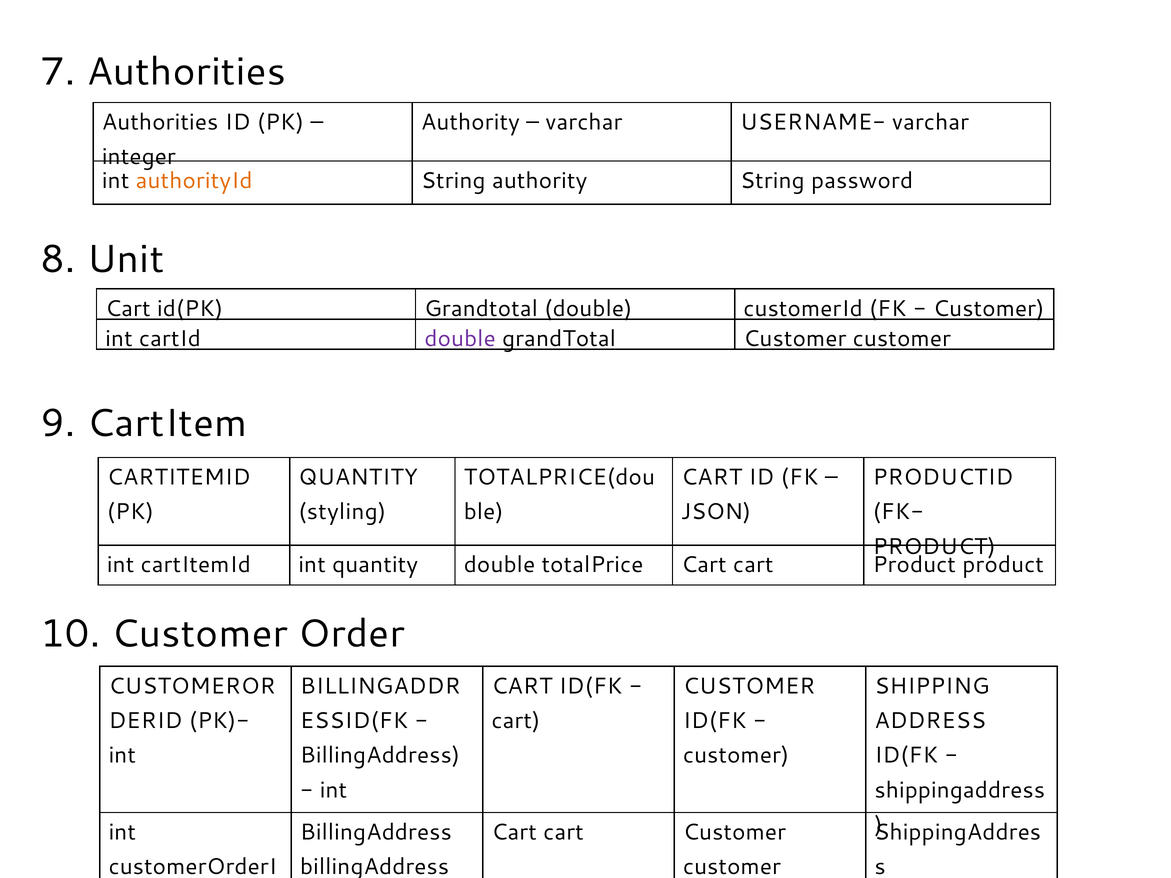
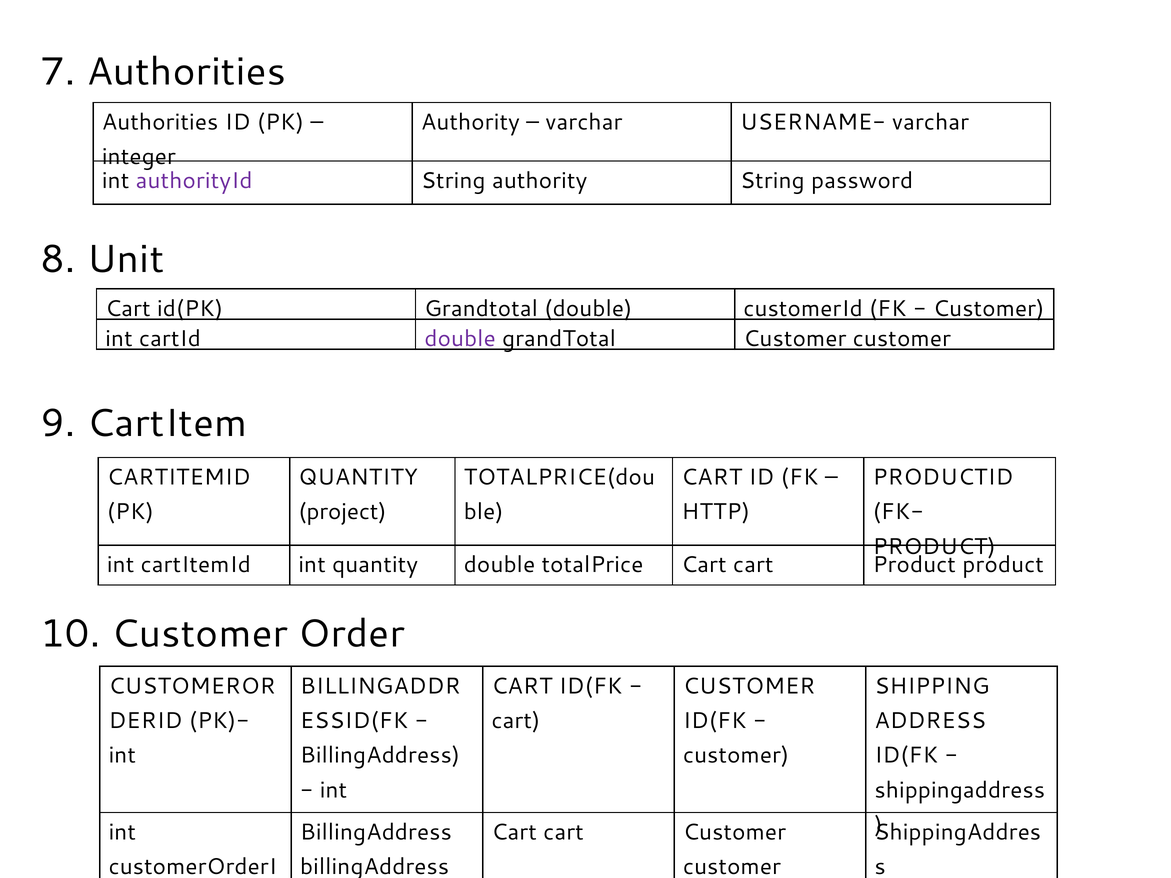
authorityId colour: orange -> purple (194, 181)
styling: styling -> project (342, 512)
JSON: JSON -> HTTP (716, 512)
